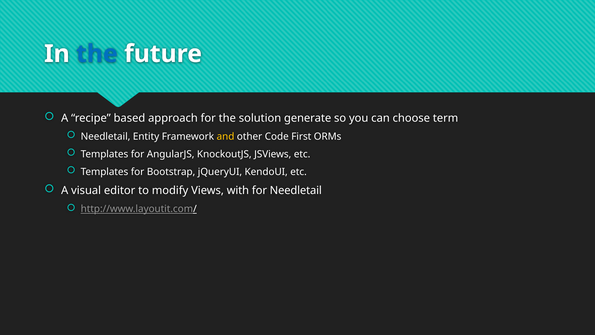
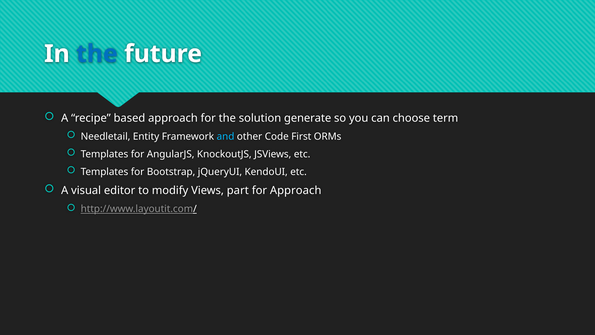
and colour: yellow -> light blue (225, 136)
with: with -> part (238, 190)
for Needletail: Needletail -> Approach (296, 190)
